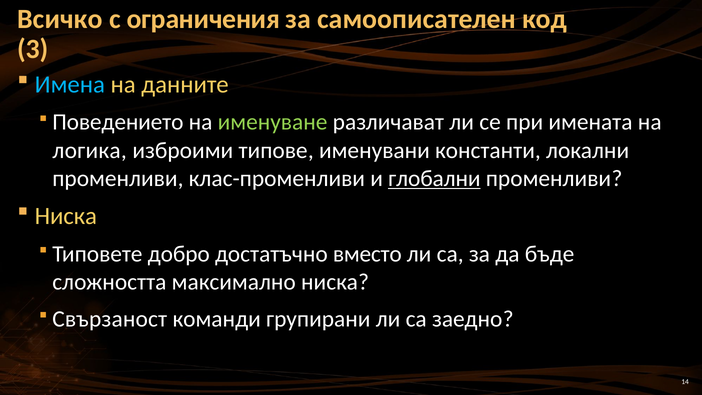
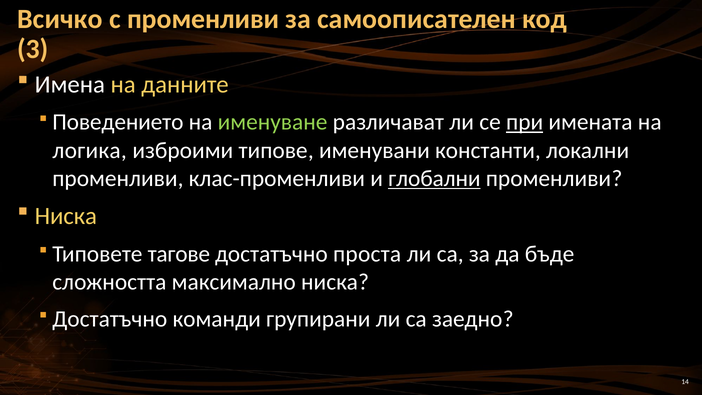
с ограничения: ограничения -> променливи (203, 19)
Имена colour: light blue -> white (70, 85)
при underline: none -> present (525, 122)
добро: добро -> тагове (179, 254)
вместо: вместо -> проста (367, 254)
Свързаност: Свързаност -> Достатъчно (110, 319)
